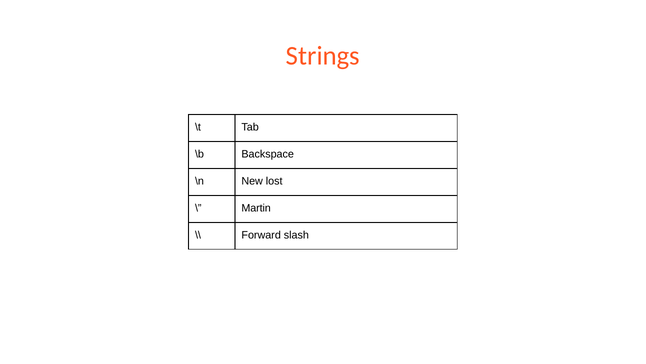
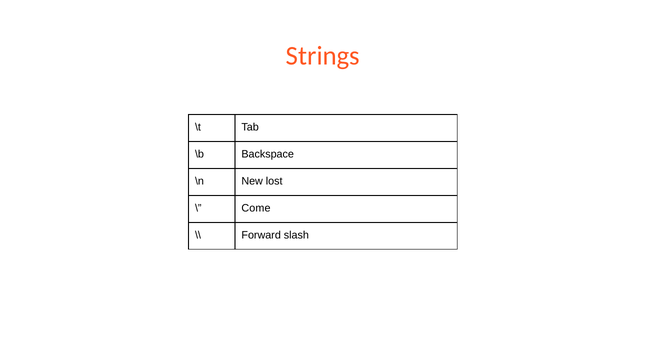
Martin: Martin -> Come (256, 208)
